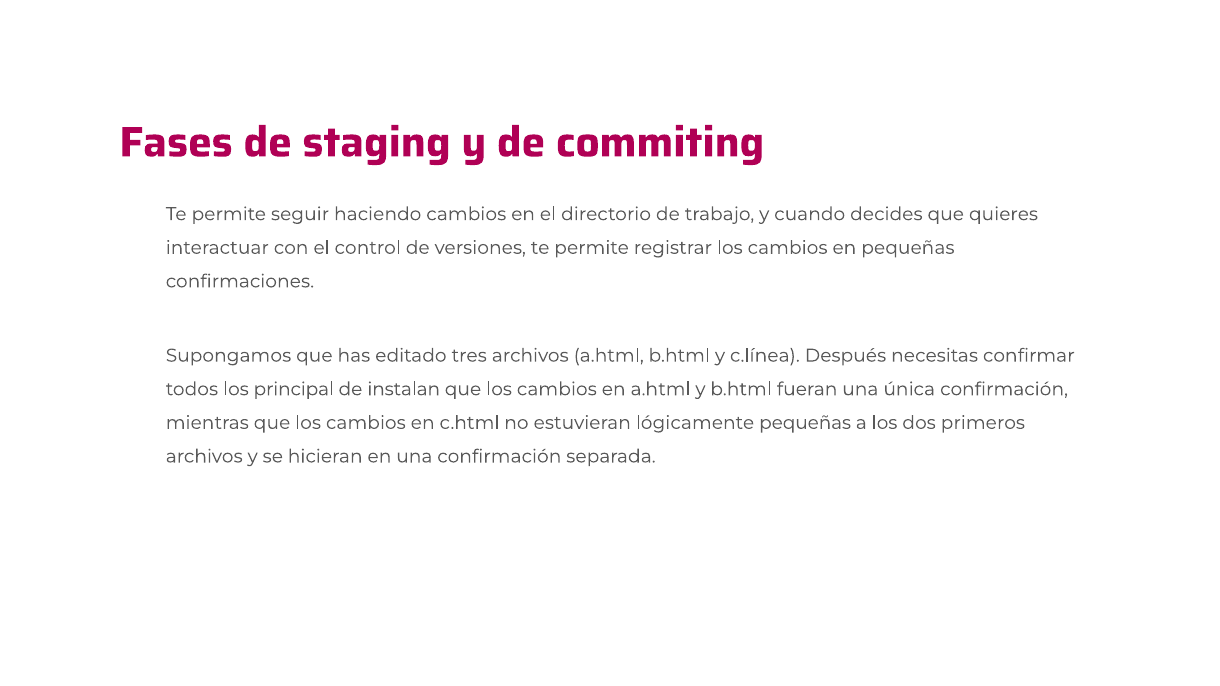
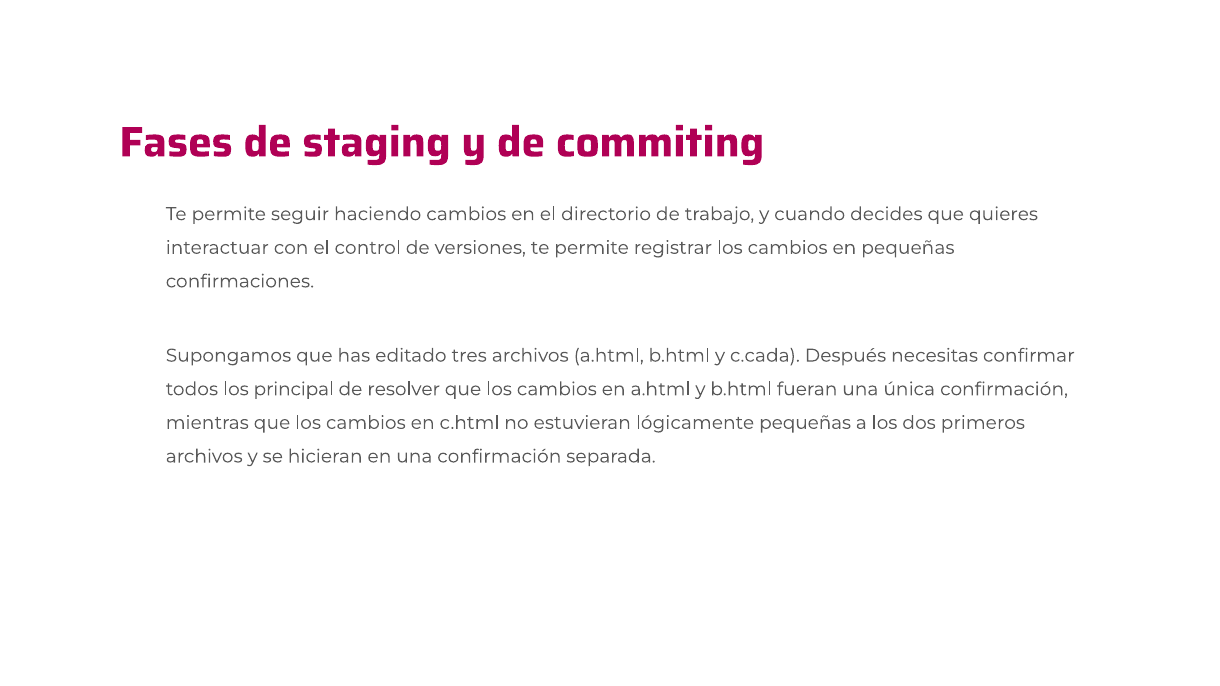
c.línea: c.línea -> c.cada (765, 356)
instalan: instalan -> resolver (404, 389)
